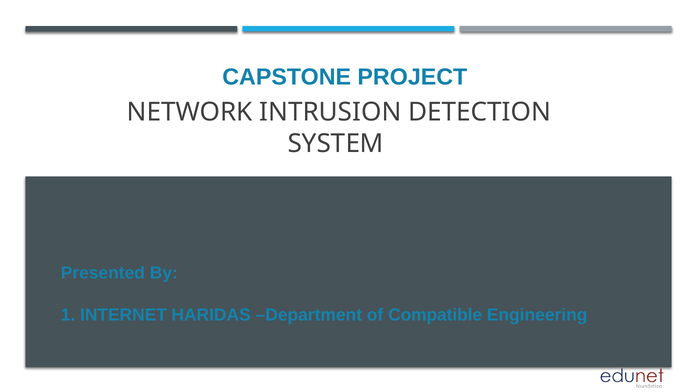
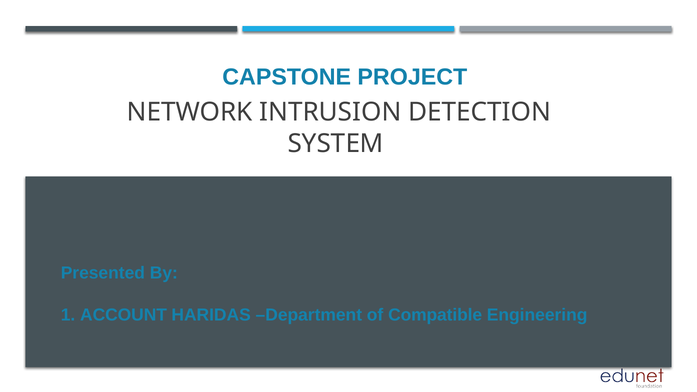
INTERNET: INTERNET -> ACCOUNT (124, 315)
